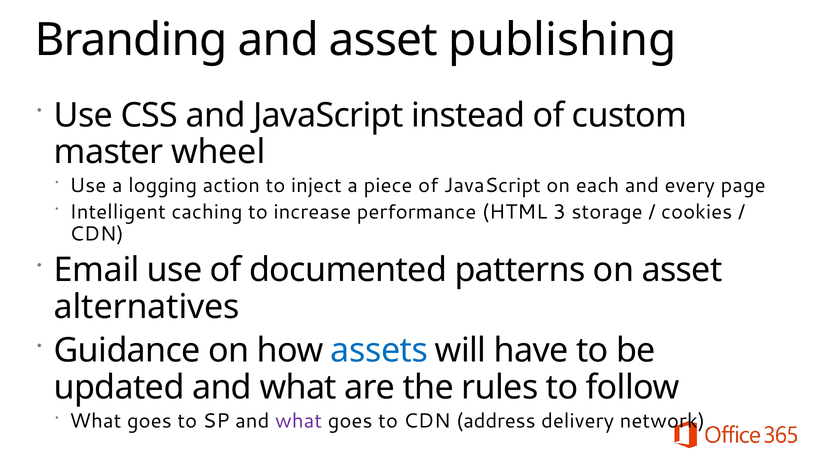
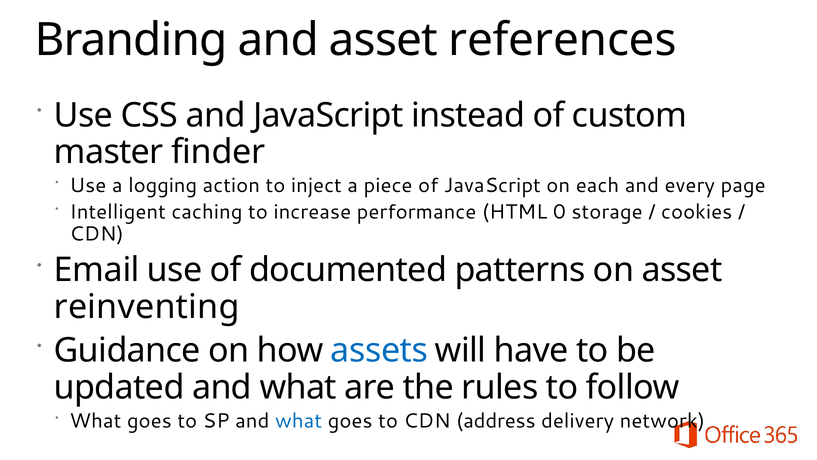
publishing: publishing -> references (562, 40)
wheel: wheel -> finder (218, 152)
3: 3 -> 0 (559, 212)
alternatives: alternatives -> reinventing (147, 307)
what colour: purple -> blue (299, 421)
